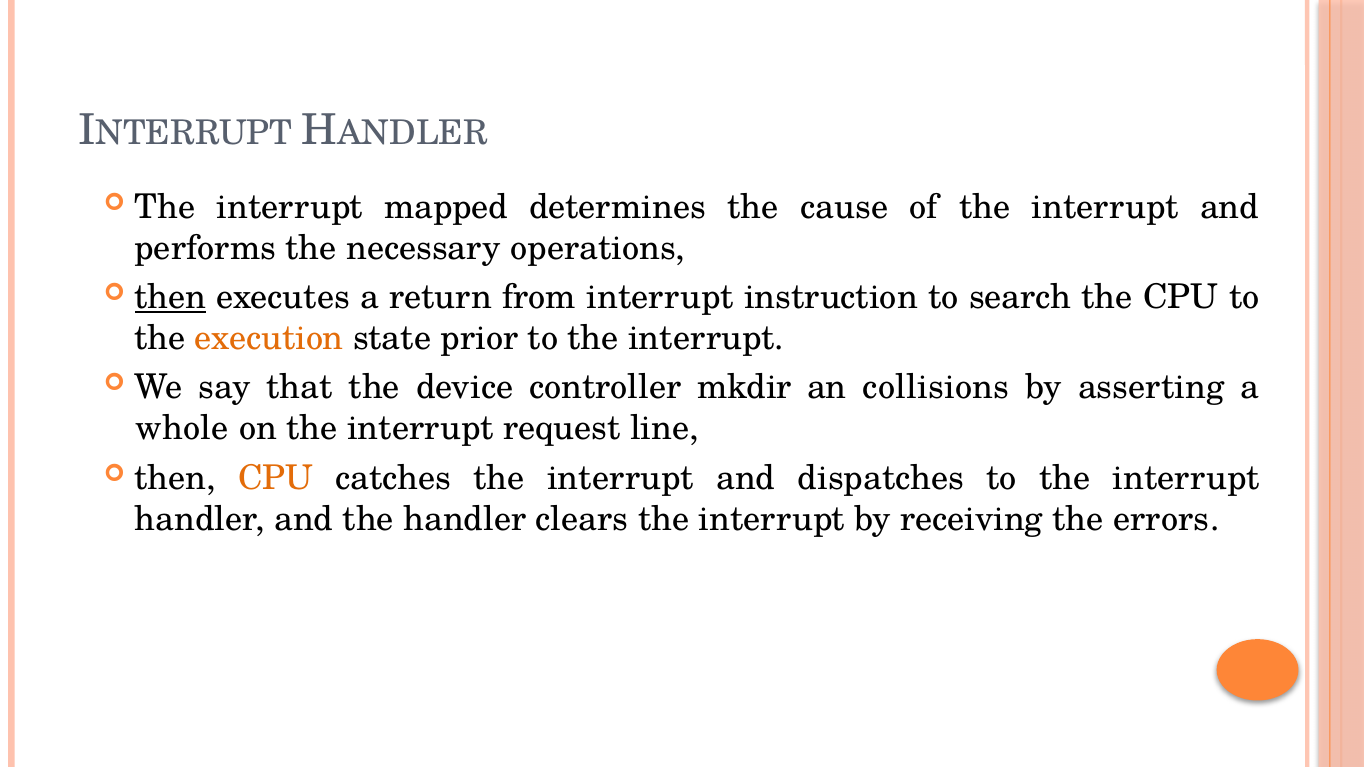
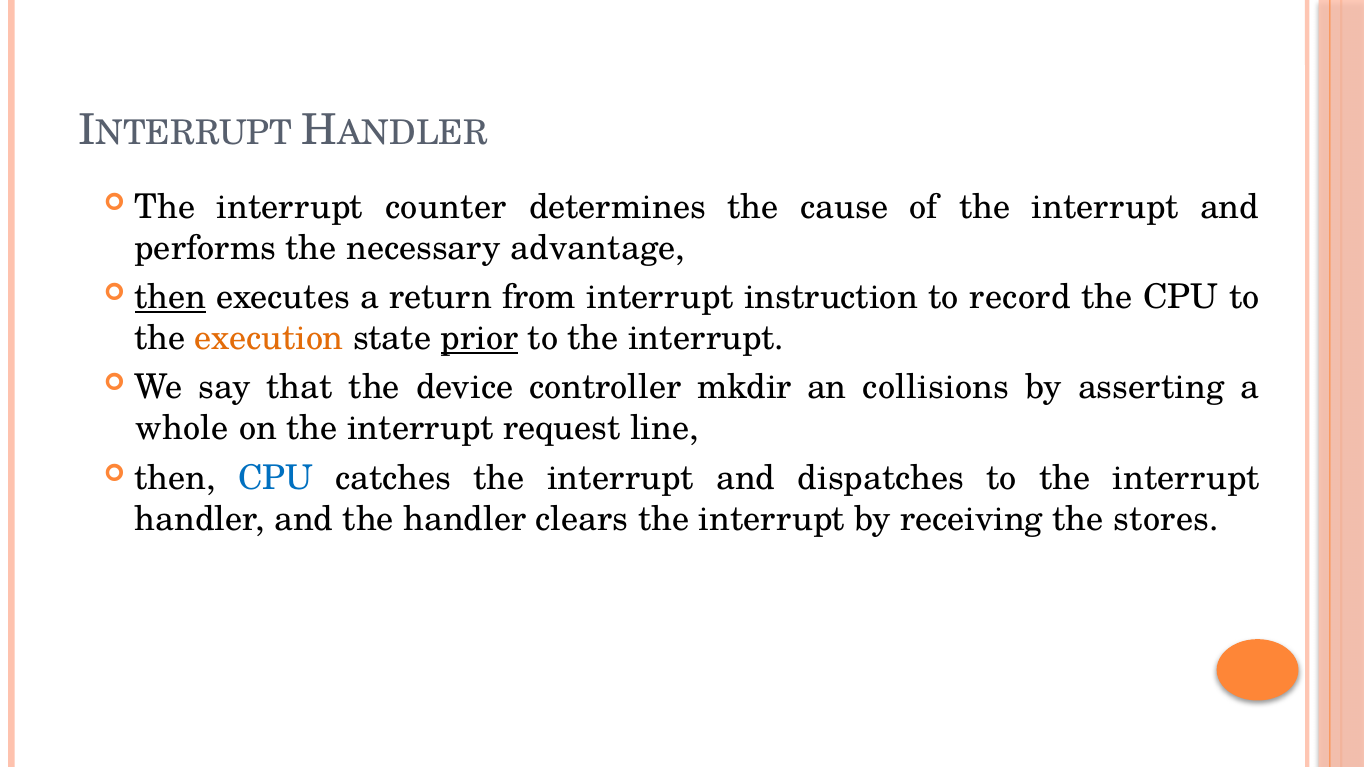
mapped: mapped -> counter (446, 207)
operations: operations -> advantage (598, 248)
search: search -> record (1020, 297)
prior underline: none -> present (480, 338)
CPU colour: orange -> blue (276, 478)
errors: errors -> stores (1166, 519)
